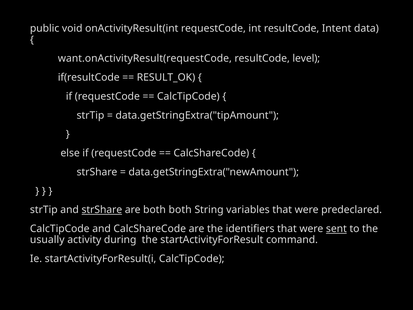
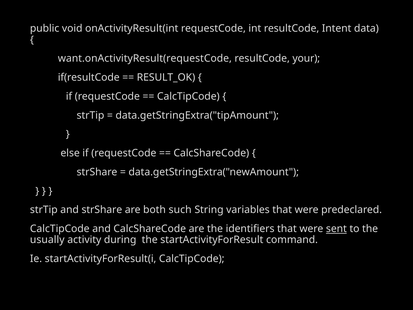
level: level -> your (306, 59)
strShare underline: present -> none (102, 210)
both both: both -> such (180, 210)
